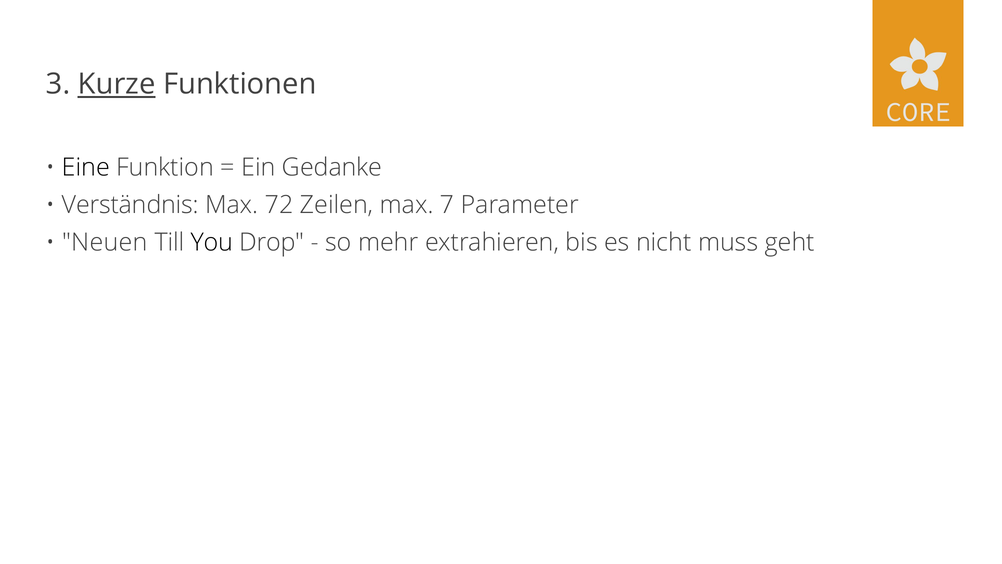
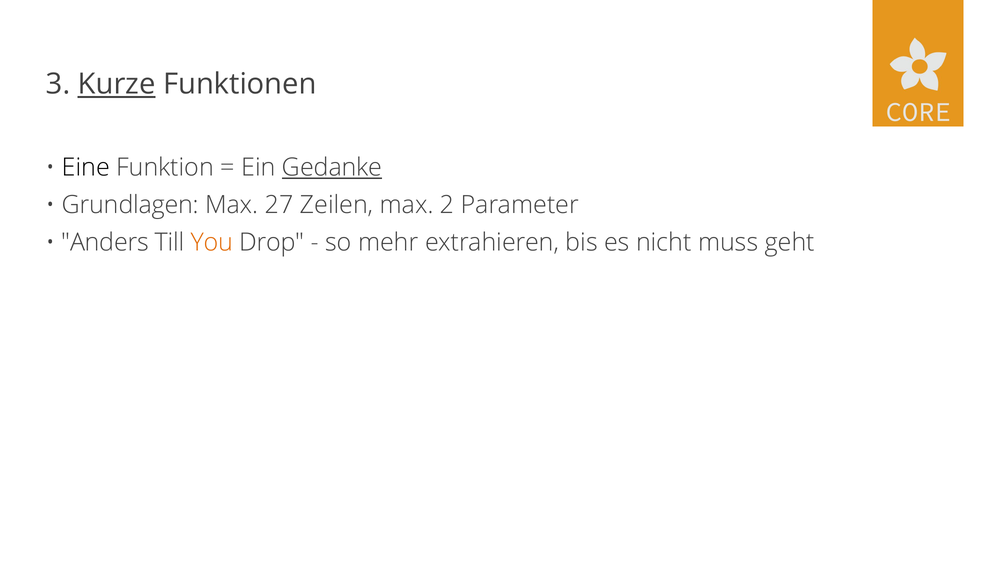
Gedanke underline: none -> present (332, 167)
Verständnis: Verständnis -> Grundlagen (130, 205)
72: 72 -> 27 (279, 205)
7: 7 -> 2 (447, 205)
Neuen: Neuen -> Anders (105, 242)
You colour: black -> orange (212, 242)
